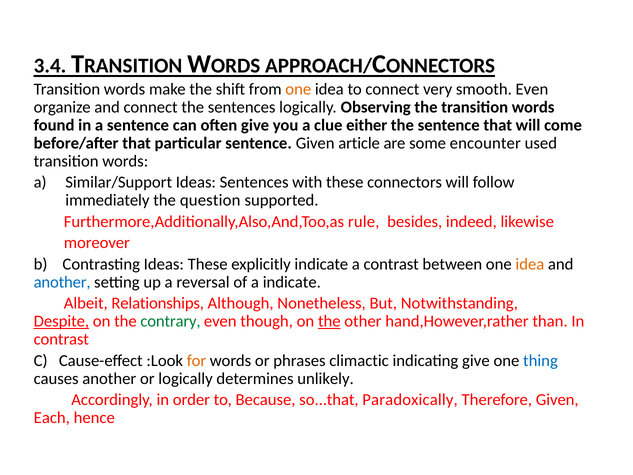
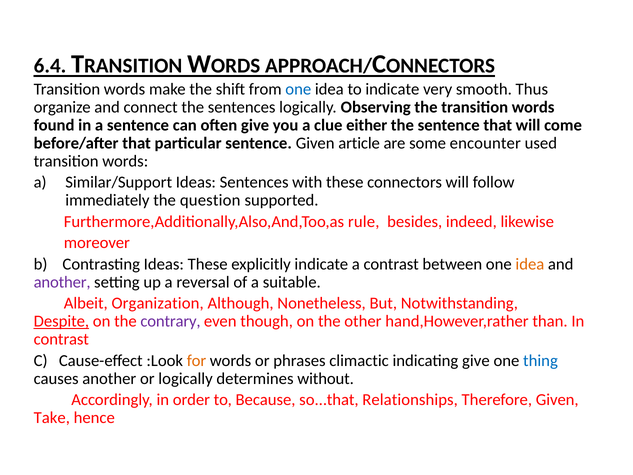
3.4: 3.4 -> 6.4 (50, 66)
one colour: orange -> blue (298, 89)
to connect: connect -> indicate (392, 89)
smooth Even: Even -> Thus (532, 89)
another colour: blue -> purple (62, 282)
a indicate: indicate -> suitable (292, 282)
Relationships: Relationships -> Organization (158, 303)
contrary colour: green -> purple (171, 321)
the underline: present -> none (329, 321)
unlikely: unlikely -> without (326, 378)
Paradoxically: Paradoxically -> Relationships (410, 400)
Each: Each -> Take (52, 418)
